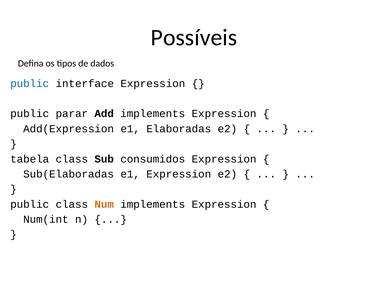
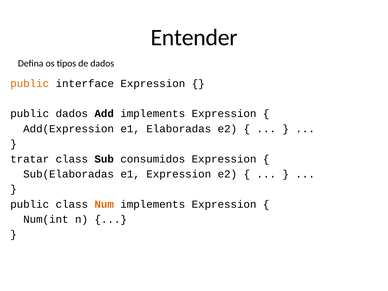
Possíveis: Possíveis -> Entender (194, 38)
public colour: blue -> orange (30, 83)
public parar: parar -> dados (72, 114)
tabela: tabela -> tratar (30, 159)
